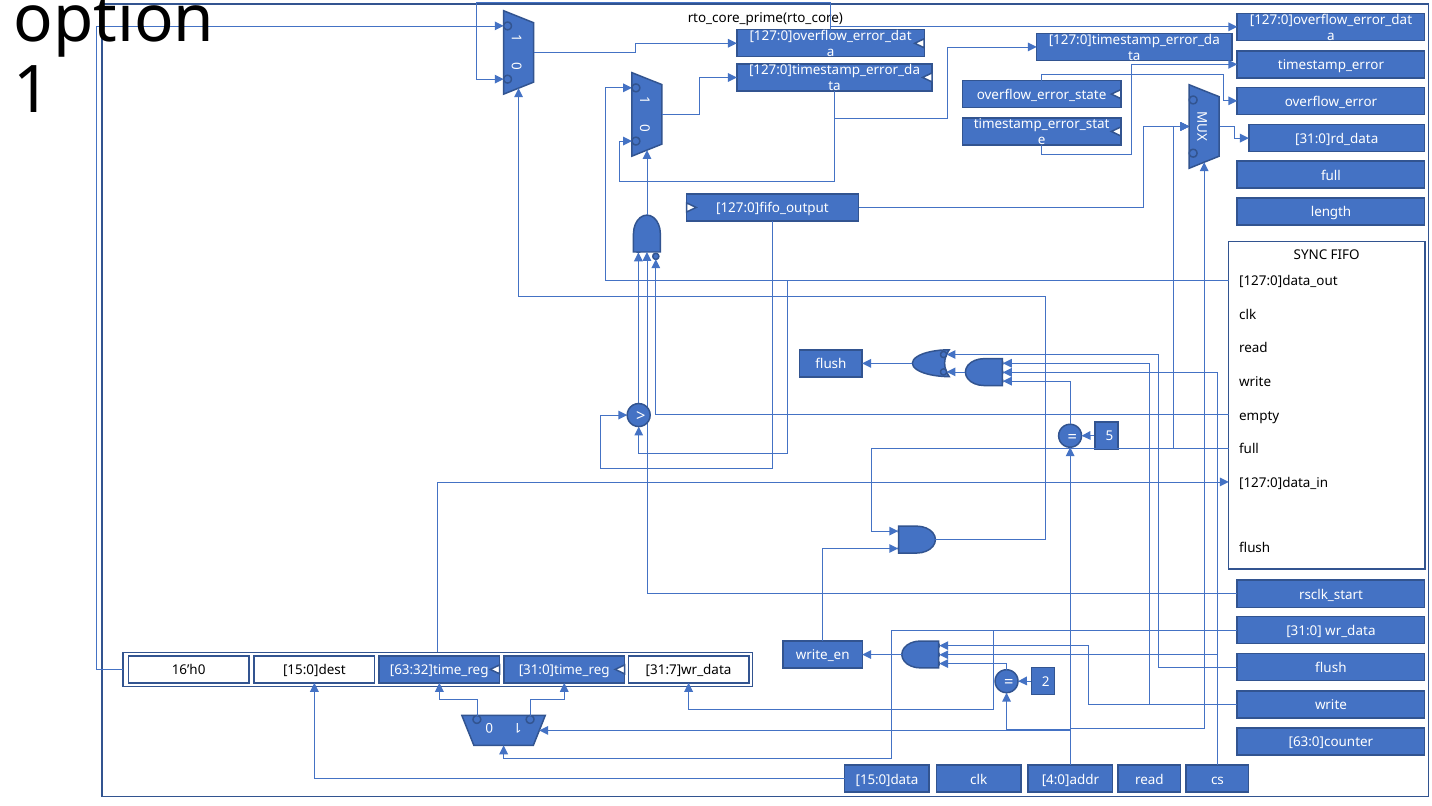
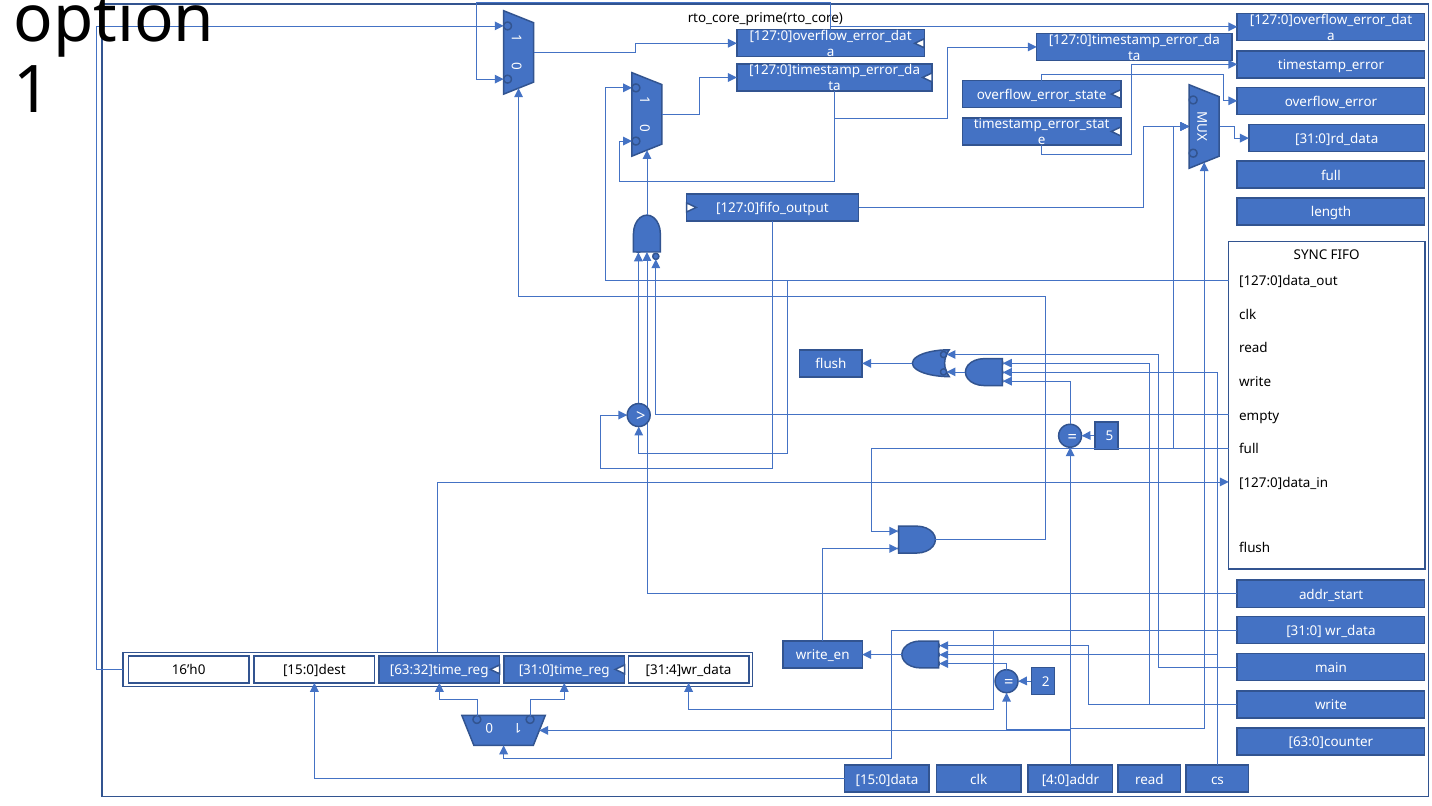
rsclk_start: rsclk_start -> addr_start (1331, 594)
flush: flush -> main (1331, 668)
31:7]wr_data: 31:7]wr_data -> 31:4]wr_data (689, 670)
